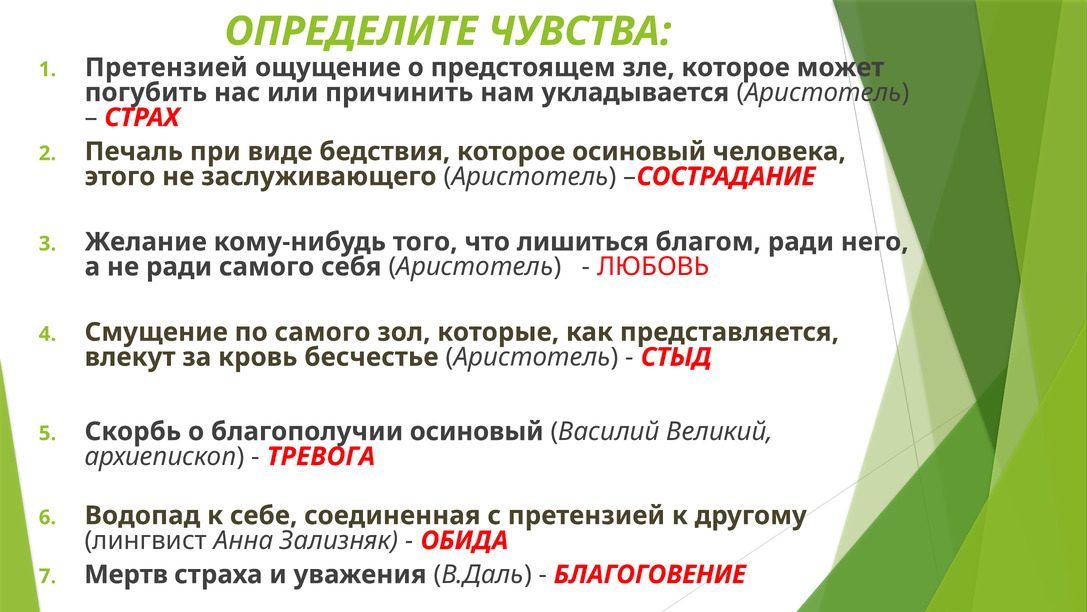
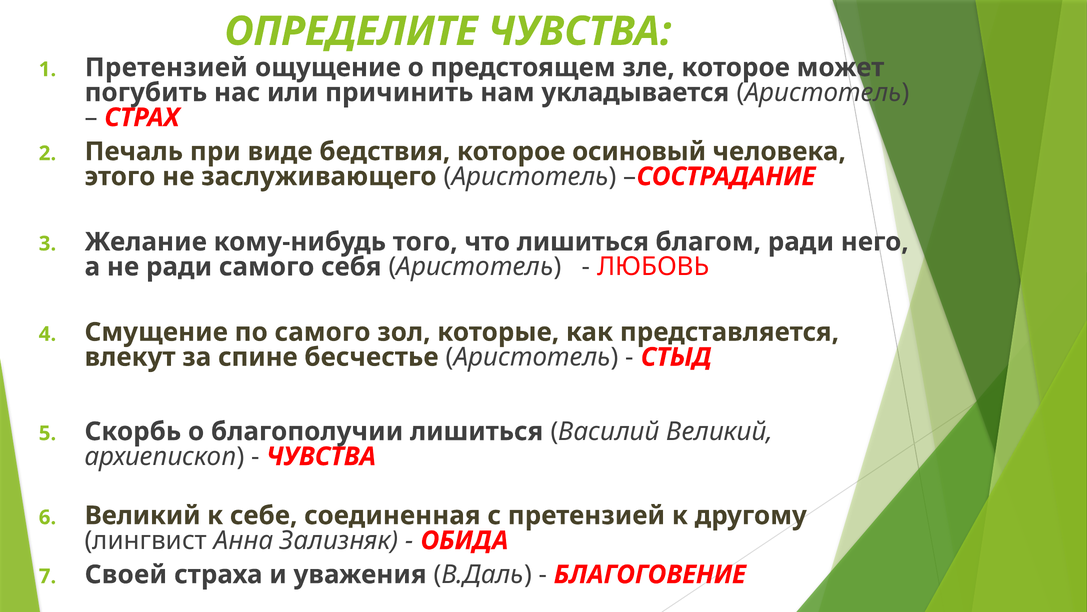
кровь: кровь -> спине (258, 357)
благополучии осиновый: осиновый -> лишиться (477, 431)
ТРЕВОГА: ТРЕВОГА -> ЧУВСТВА (321, 456)
Водопад: Водопад -> Великий (143, 515)
Мертв: Мертв -> Своей (126, 574)
